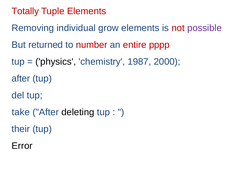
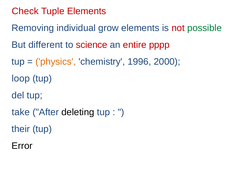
Totally: Totally -> Check (25, 11)
possible colour: purple -> green (205, 28)
returned: returned -> different (46, 45)
number: number -> science (92, 45)
physics colour: black -> orange (56, 62)
1987: 1987 -> 1996 (139, 62)
after: after -> loop (21, 79)
